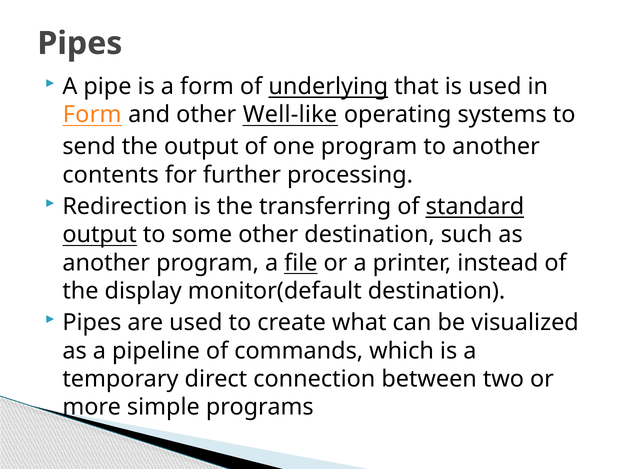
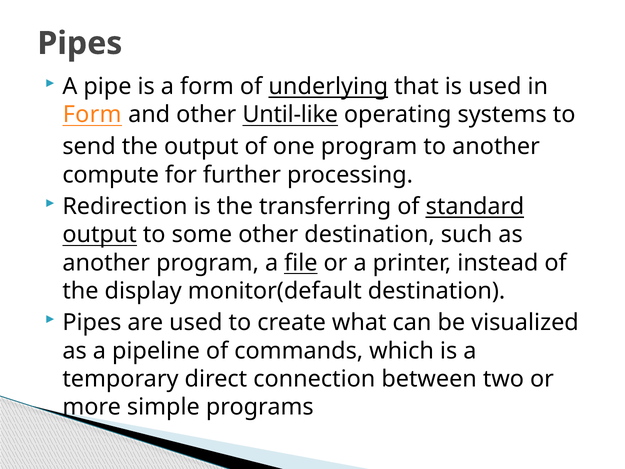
Well-like: Well-like -> Until-like (290, 115)
contents: contents -> compute (111, 175)
